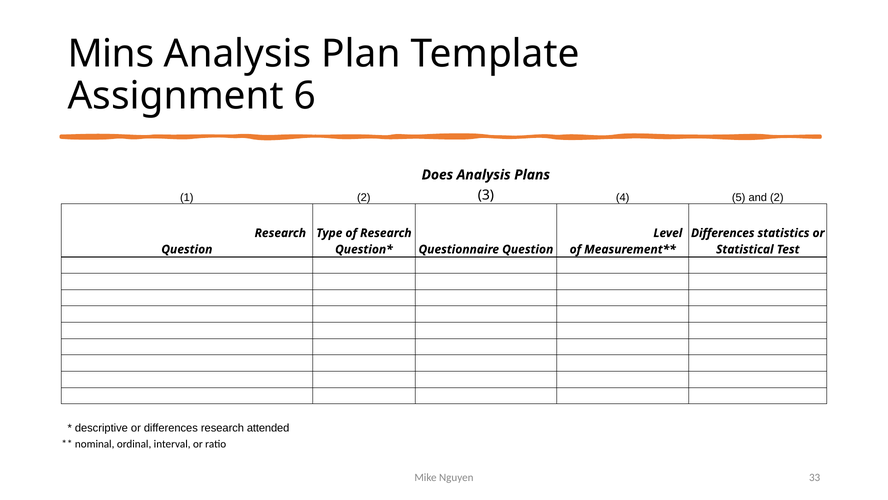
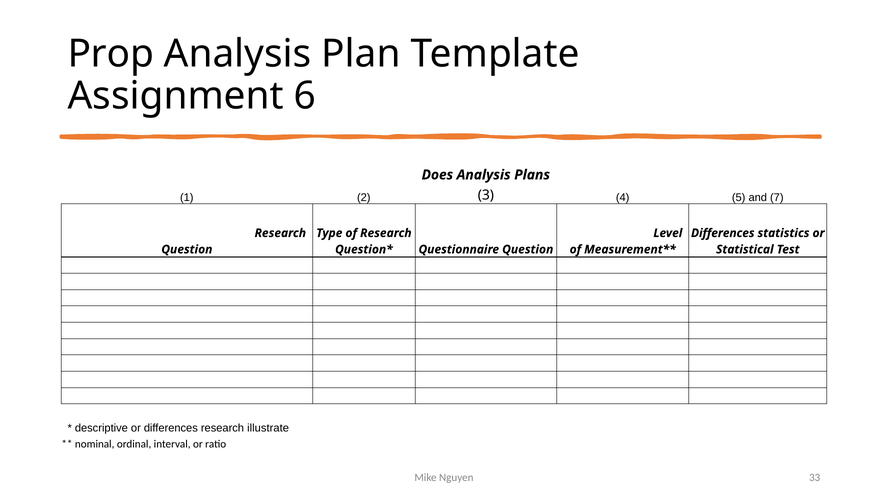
Mins: Mins -> Prop (111, 54)
and 2: 2 -> 7 (777, 197)
attended: attended -> illustrate (268, 428)
